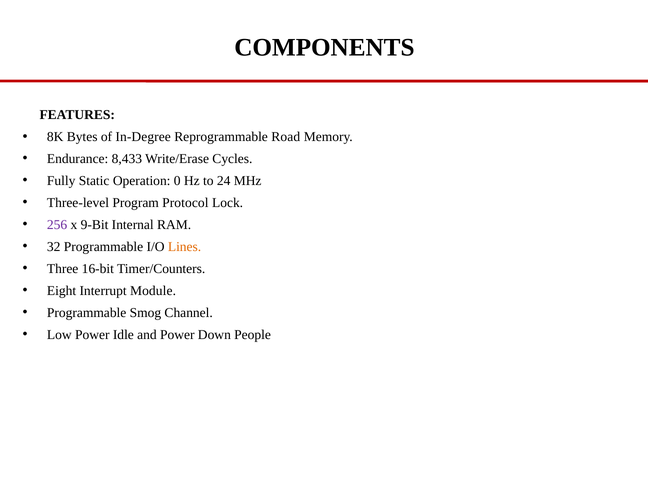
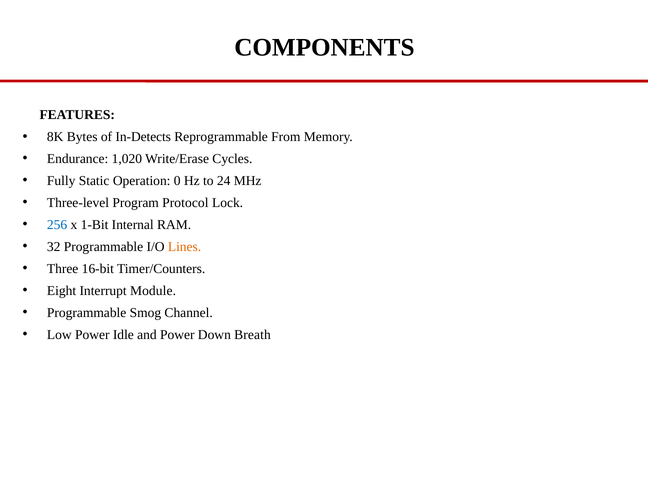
In-Degree: In-Degree -> In-Detects (143, 137)
Road: Road -> From (286, 137)
8,433: 8,433 -> 1,020 (127, 159)
256 colour: purple -> blue (57, 225)
9-Bit: 9-Bit -> 1-Bit (95, 225)
People: People -> Breath (253, 335)
